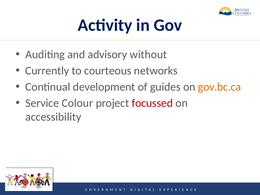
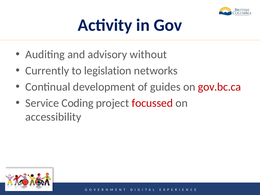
courteous: courteous -> legislation (108, 71)
gov.bc.ca colour: orange -> red (219, 87)
Colour: Colour -> Coding (77, 103)
